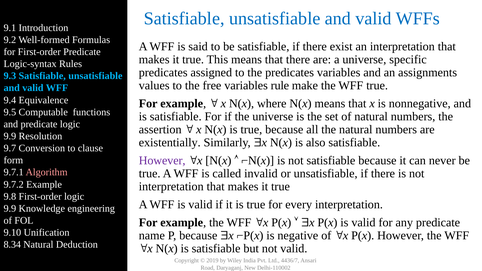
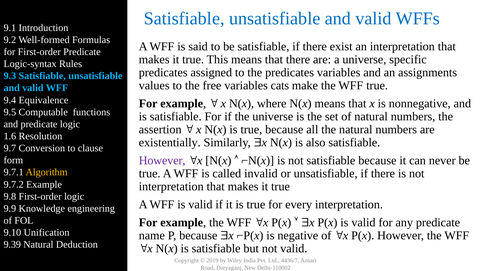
rule: rule -> cats (280, 86)
9.9: 9.9 -> 1.6 (10, 136)
Algorithm colour: pink -> yellow (47, 172)
8.34: 8.34 -> 9.39 (12, 245)
